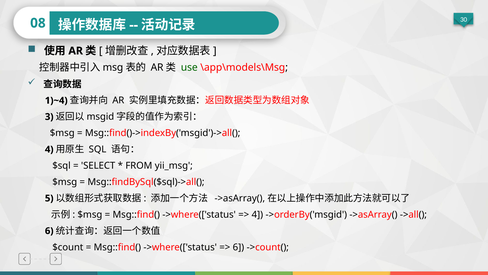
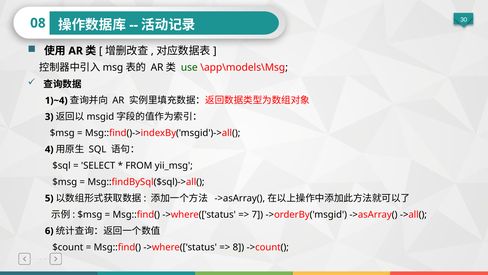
4: 4 -> 7 (257, 214)
6: 6 -> 8 (238, 247)
